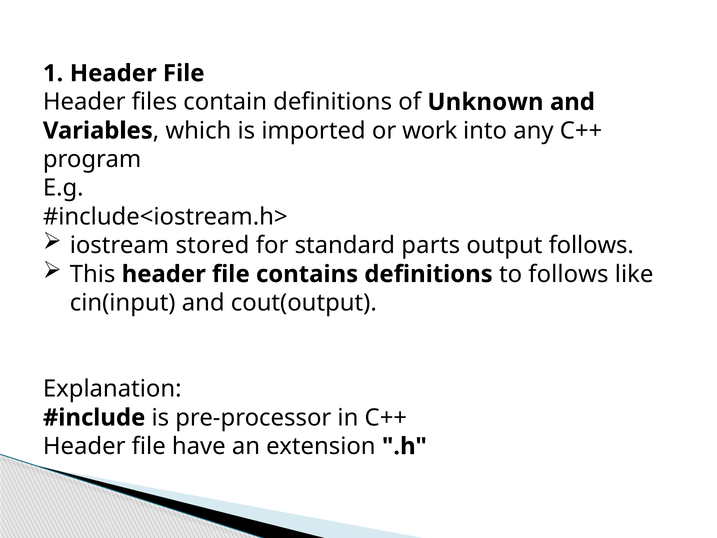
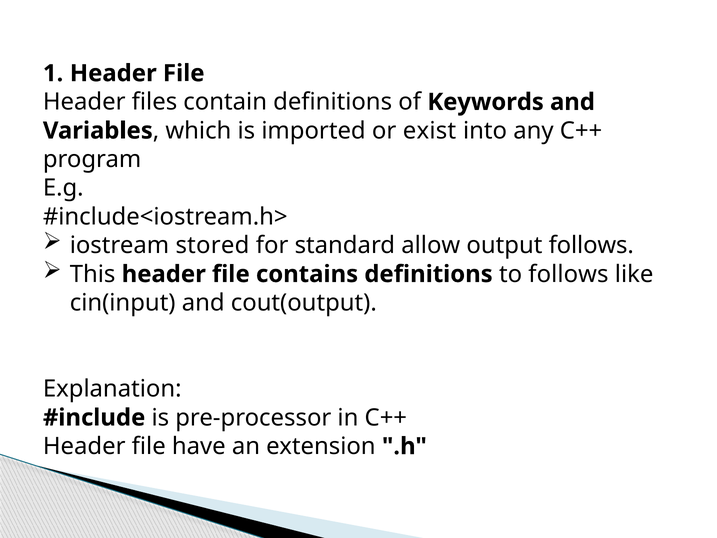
Unknown: Unknown -> Keywords (486, 102)
work: work -> exist (430, 131)
parts: parts -> allow (431, 245)
